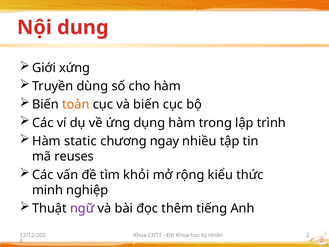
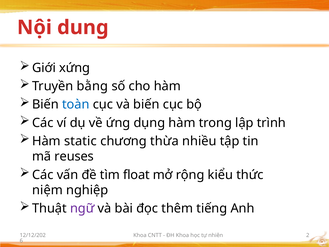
dùng: dùng -> bằng (92, 86)
toàn colour: orange -> blue (76, 104)
ngay: ngay -> thừa (164, 141)
khỏi: khỏi -> float (136, 175)
minh: minh -> niệm (47, 190)
